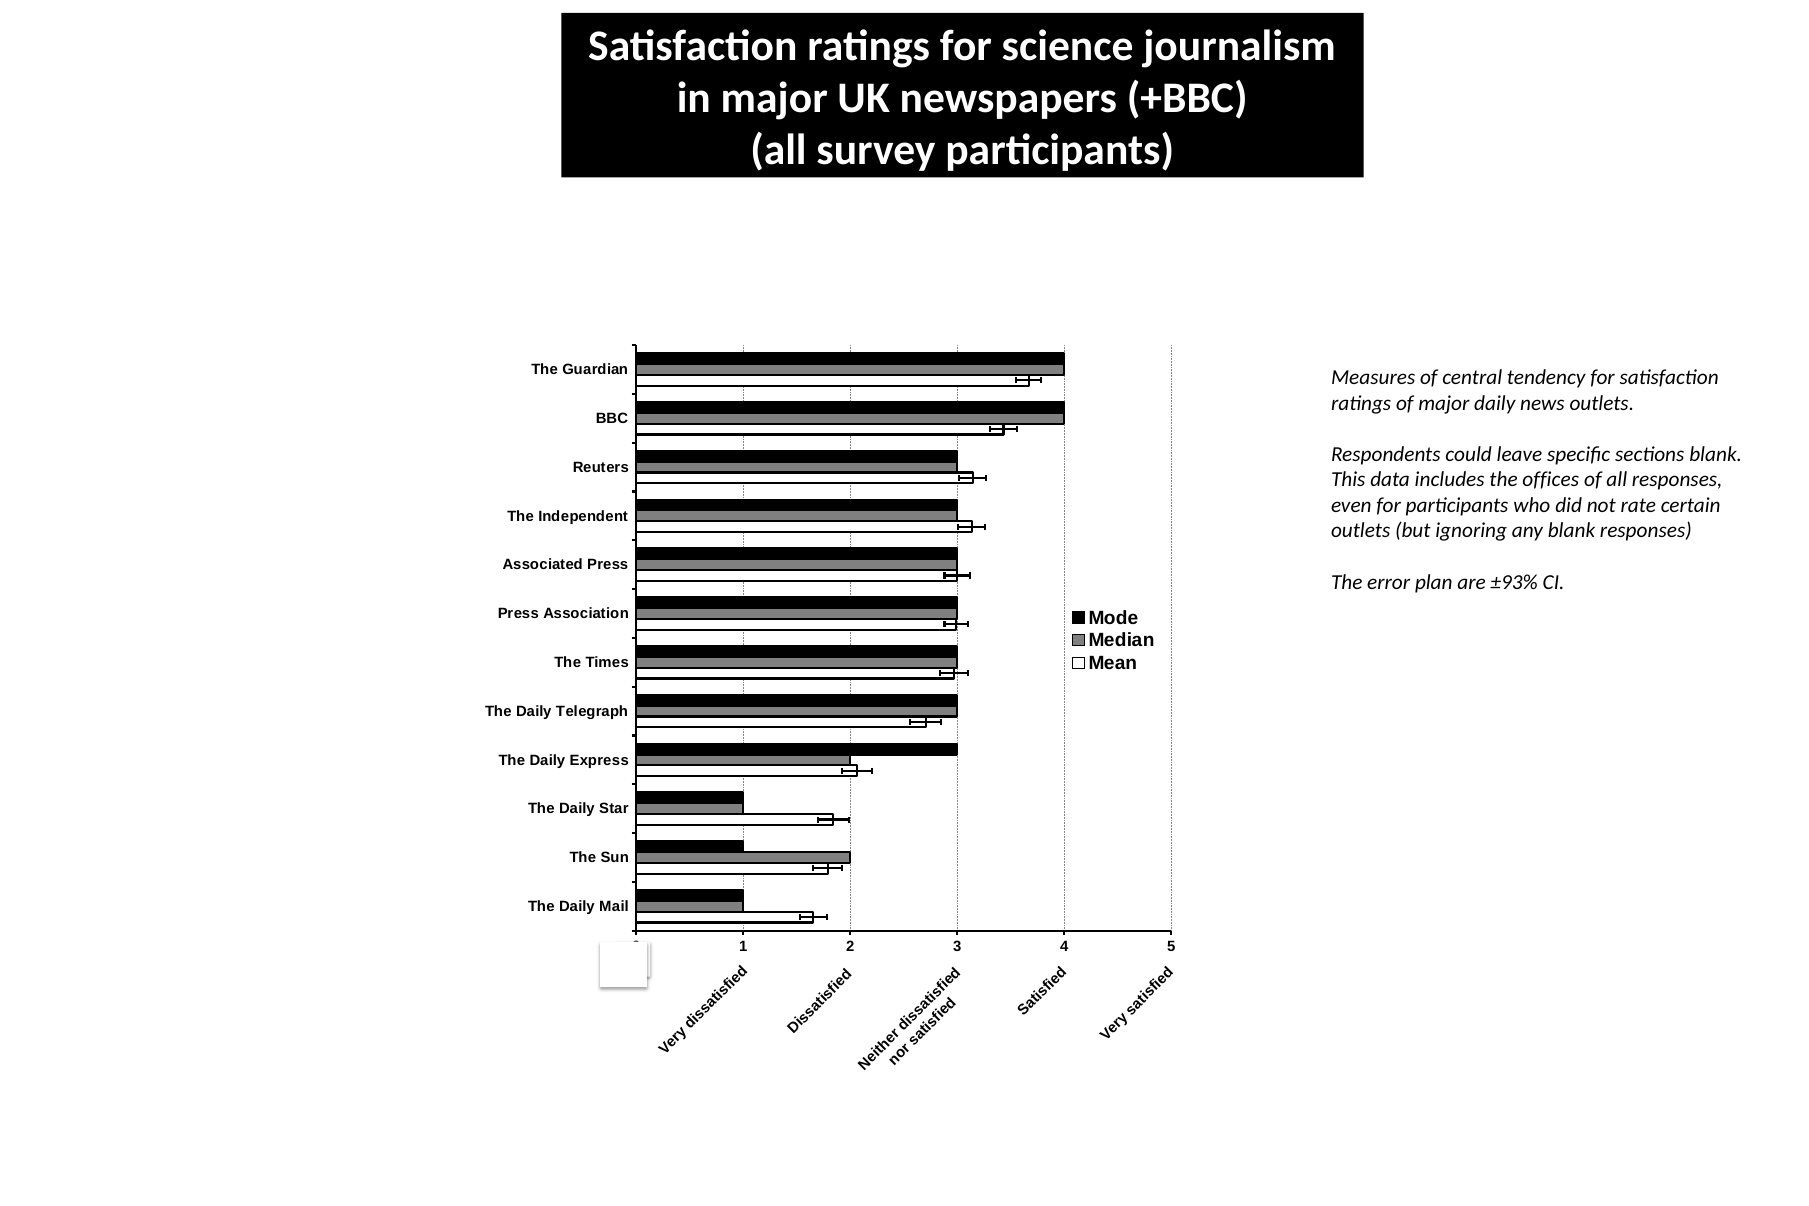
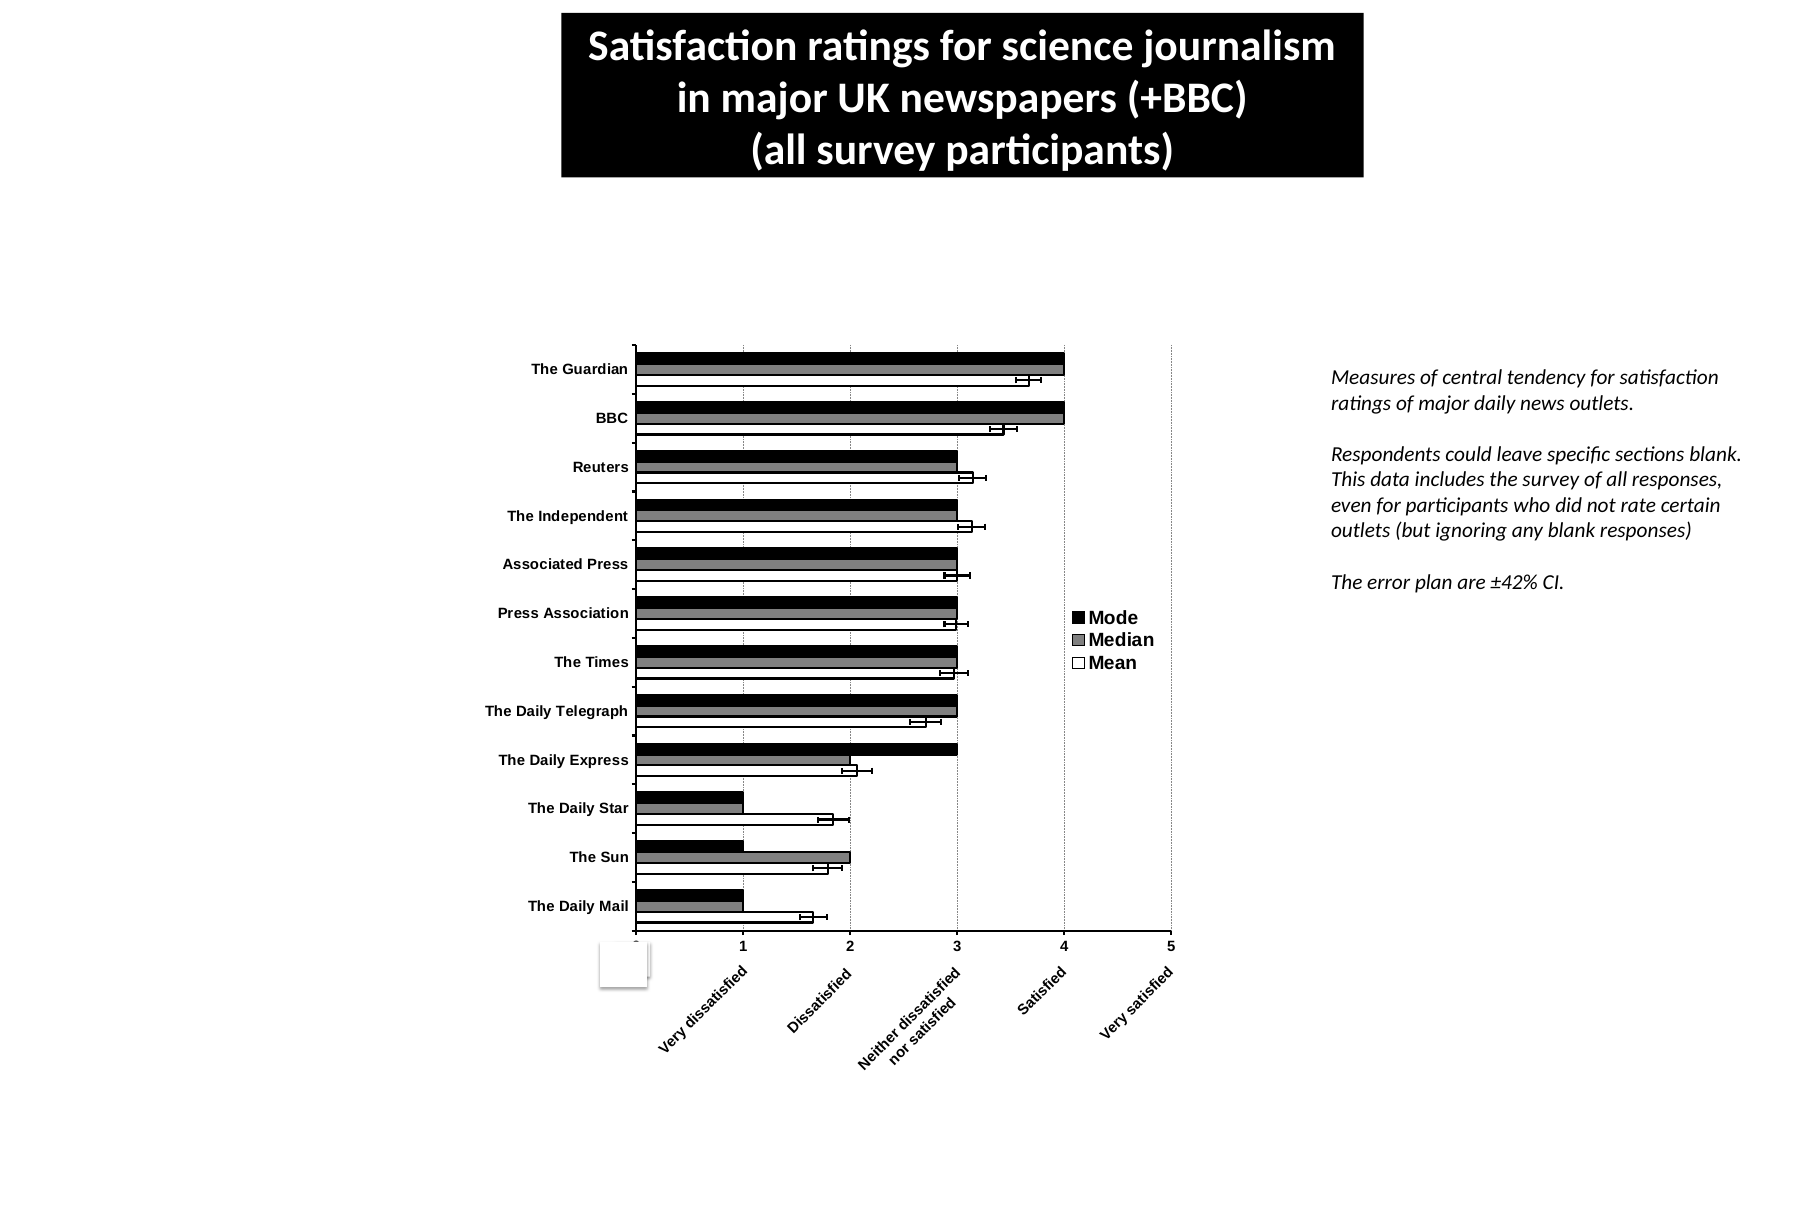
the offices: offices -> survey (1551, 480)
±93%: ±93% -> ±42% (1514, 582)
